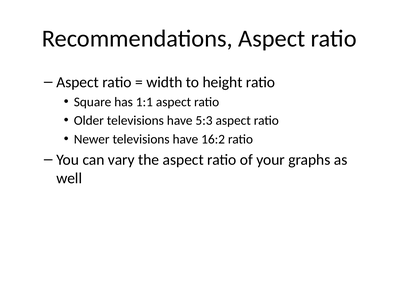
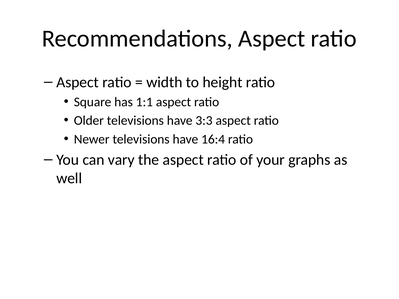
5:3: 5:3 -> 3:3 (204, 121)
16:2: 16:2 -> 16:4 (213, 139)
